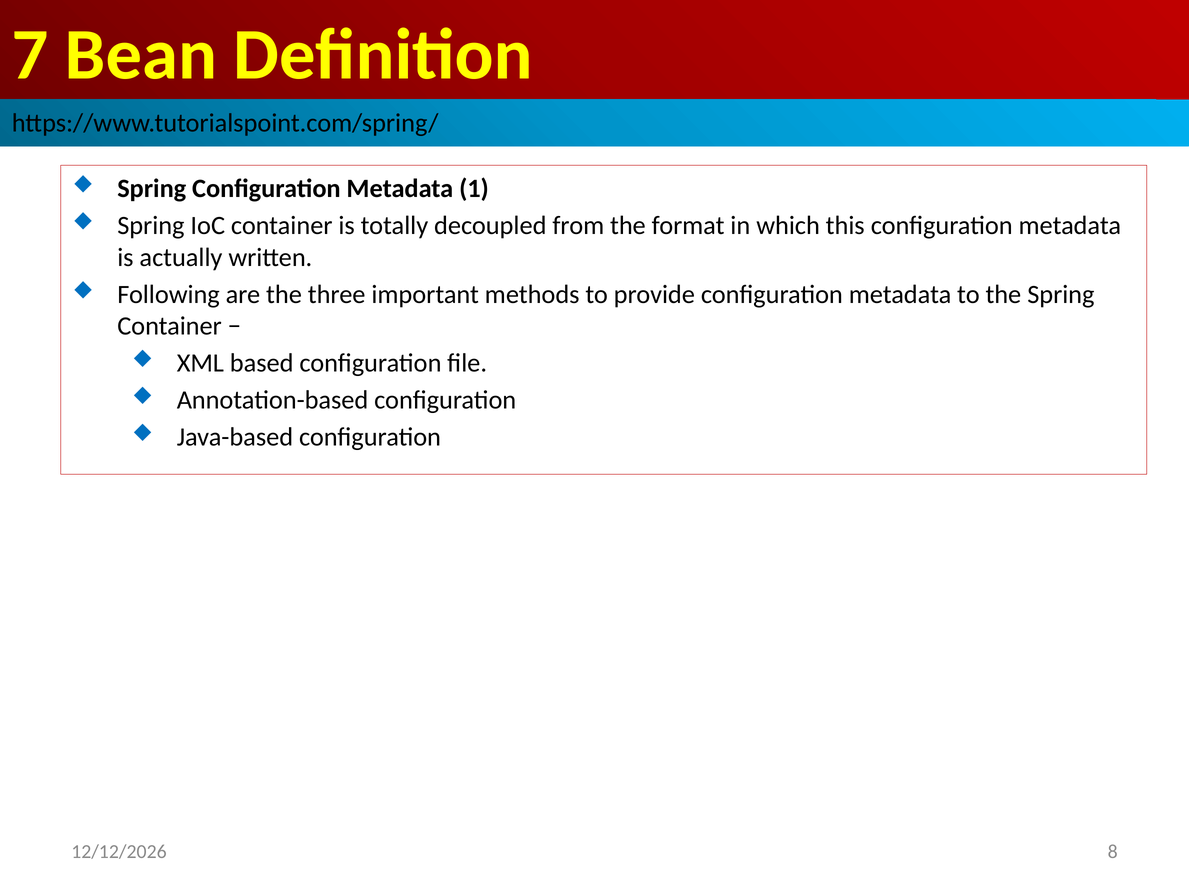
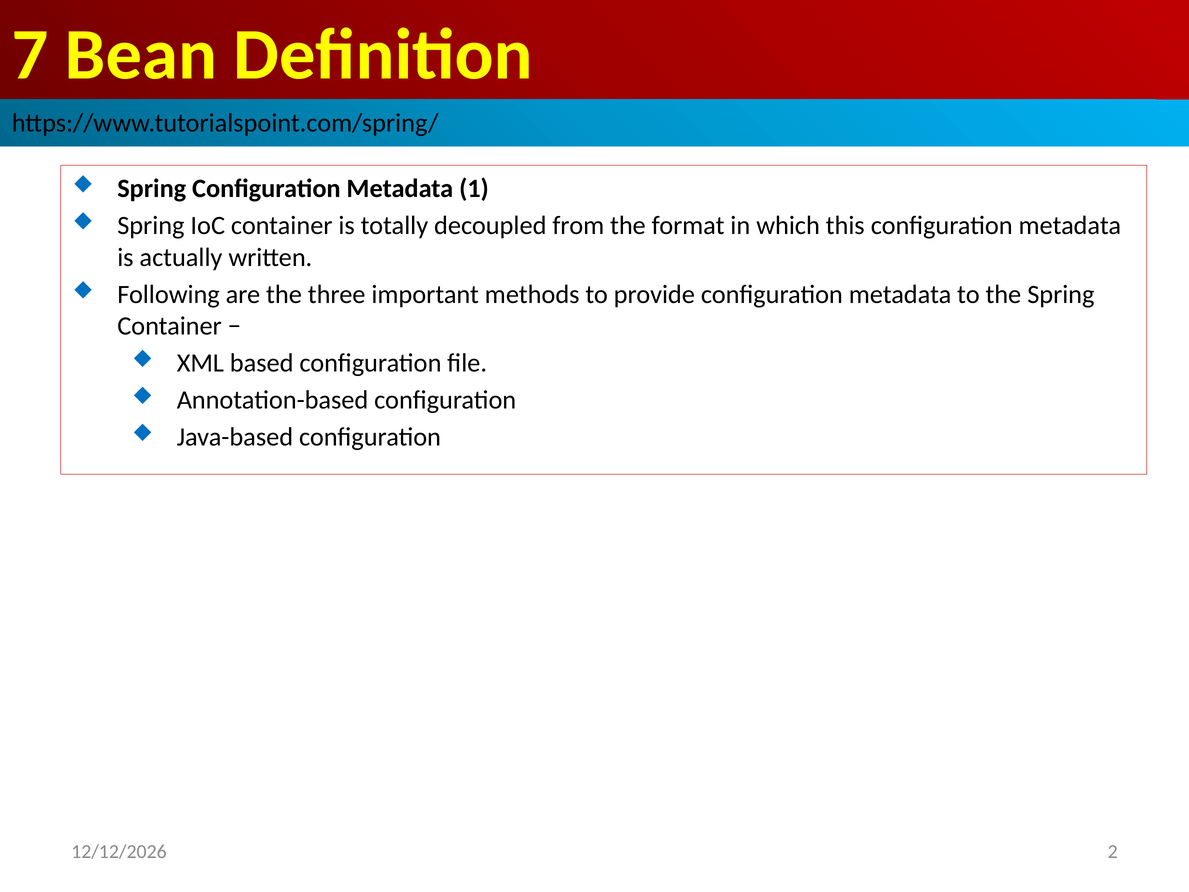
8: 8 -> 2 (1113, 851)
